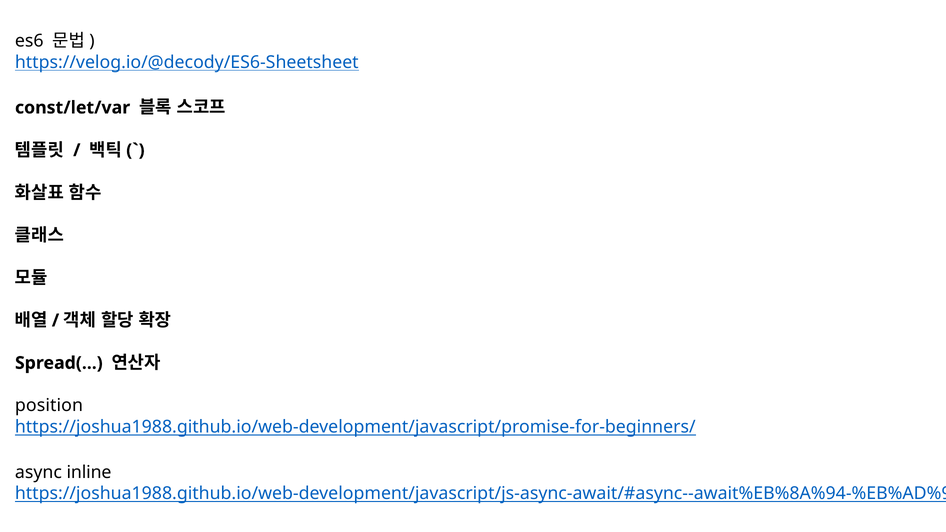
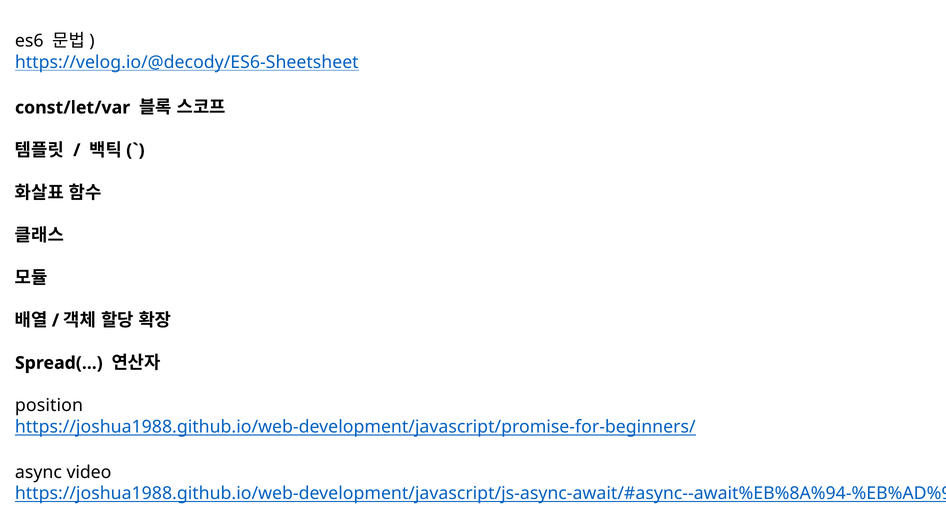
inline: inline -> video (89, 472)
